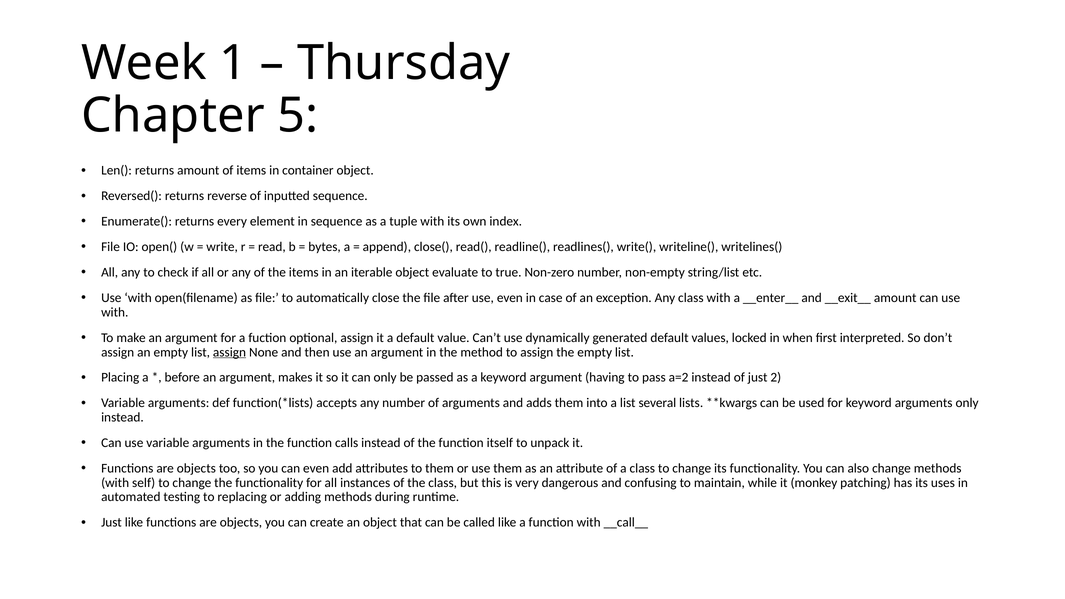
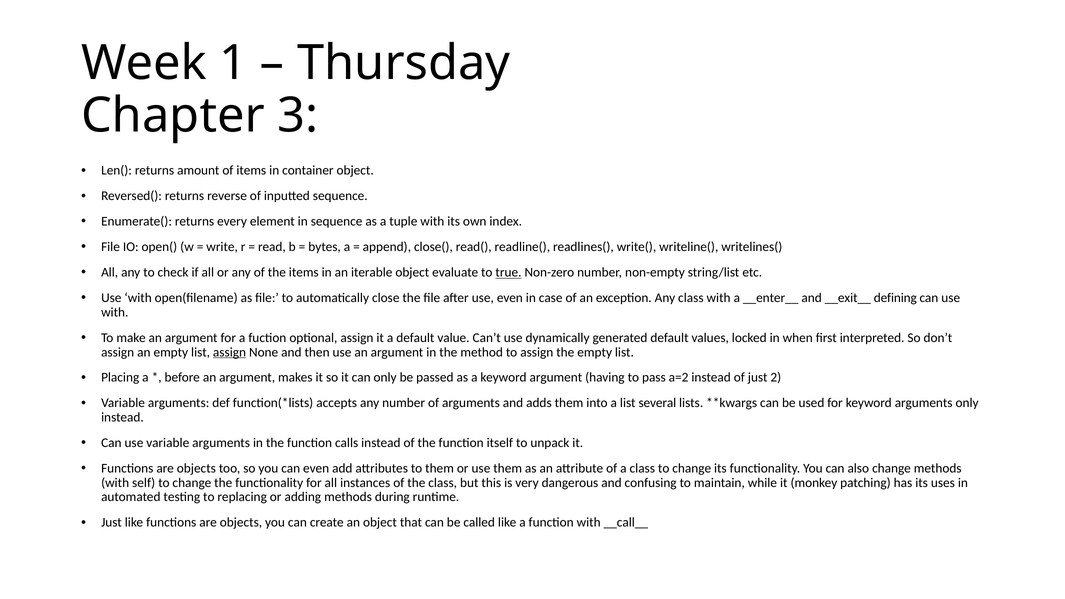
5: 5 -> 3 (298, 116)
true underline: none -> present (508, 272)
__exit__ amount: amount -> defining (895, 298)
